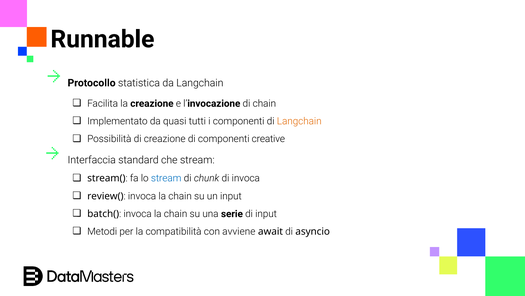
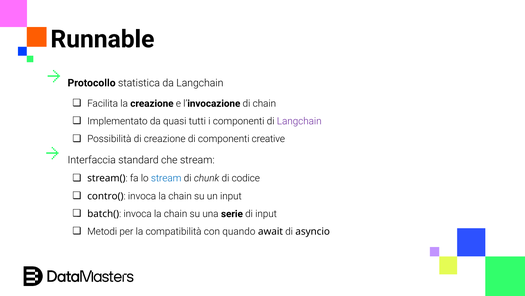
Langchain colour: orange -> purple (299, 121)
di invoca: invoca -> codice (246, 178)
review(: review( -> contro( (105, 196)
avviene: avviene -> quando (239, 231)
